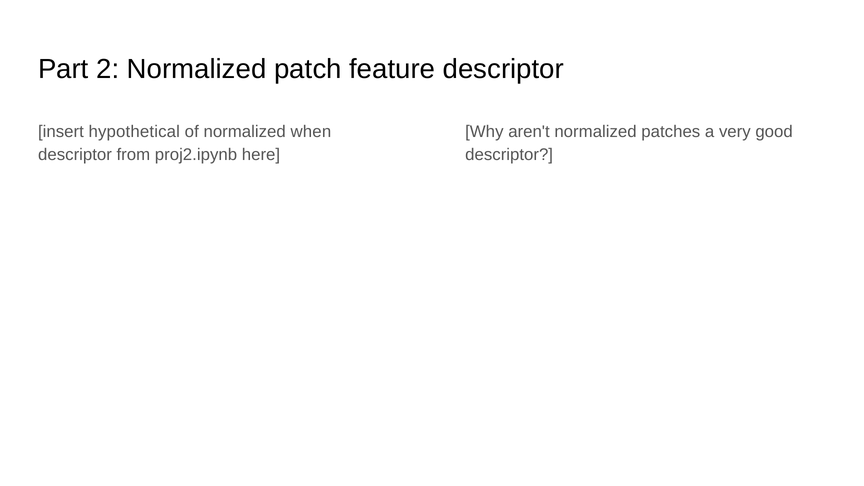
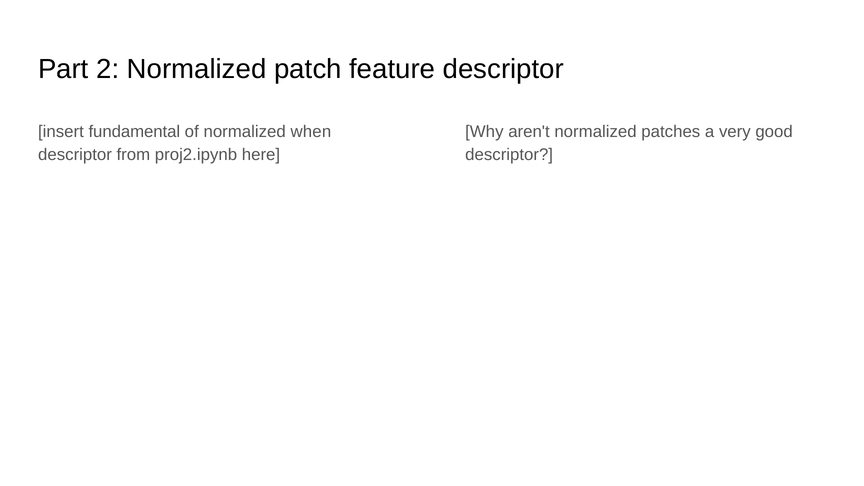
hypothetical: hypothetical -> fundamental (134, 132)
